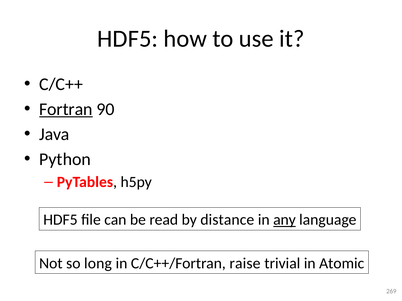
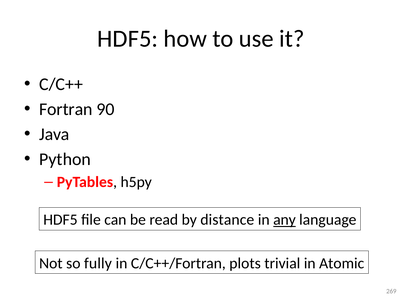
Fortran underline: present -> none (66, 109)
long: long -> fully (98, 264)
raise: raise -> plots (245, 264)
